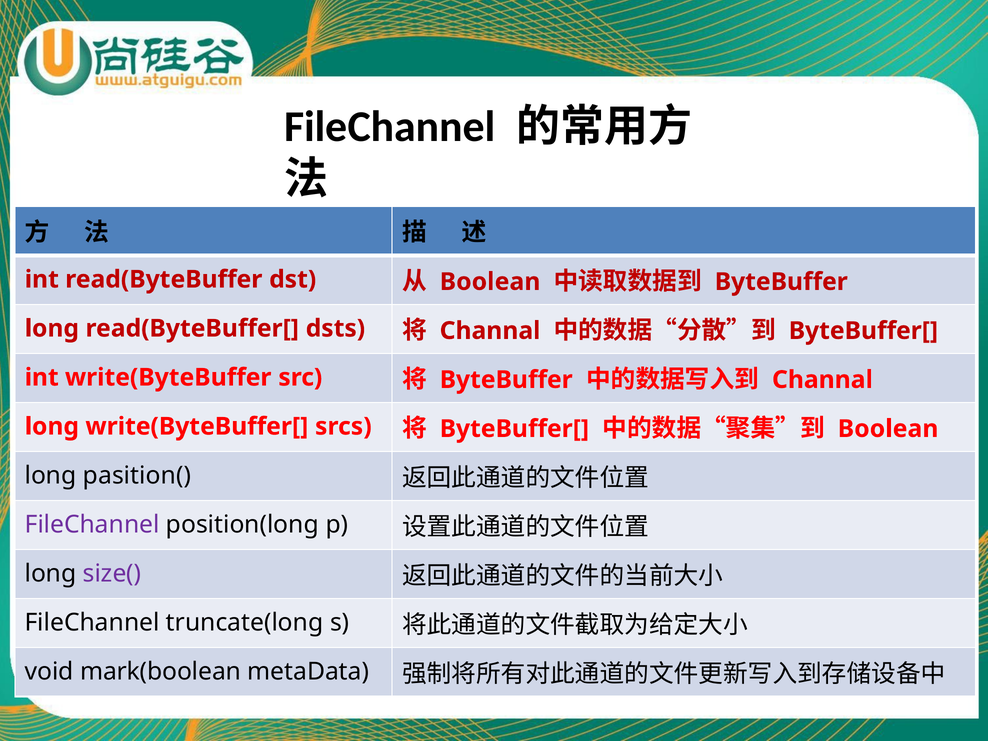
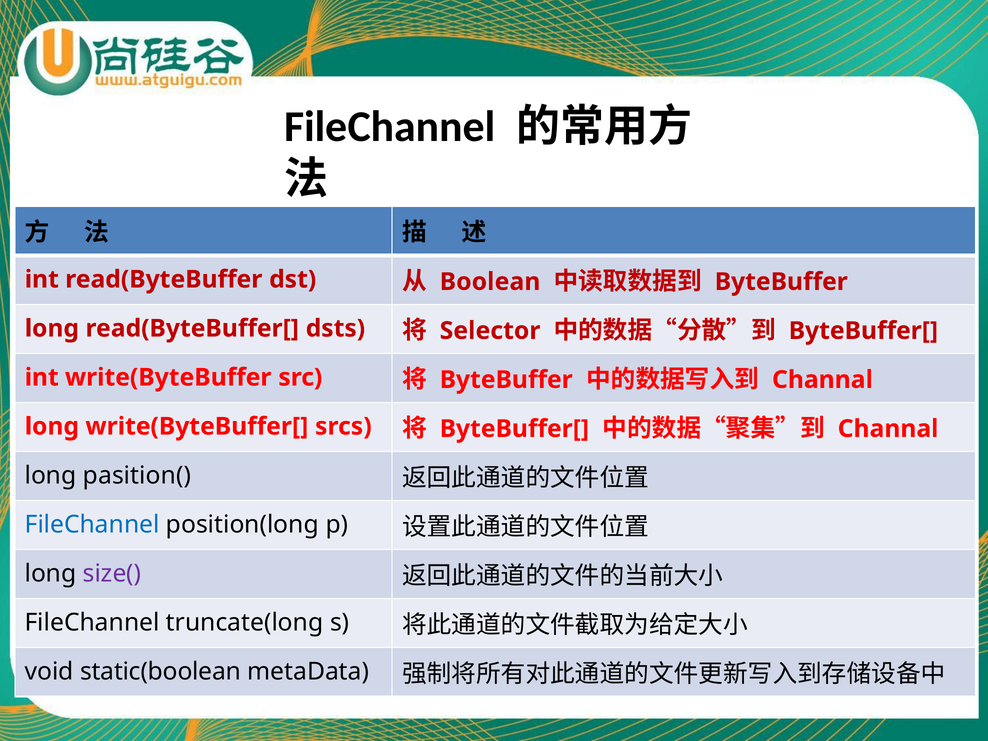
Channal: Channal -> Selector (490, 331)
Boolean: Boolean -> Channal (888, 429)
FileChannel colour: purple -> blue (92, 525)
mark(boolean: mark(boolean -> static(boolean (161, 672)
